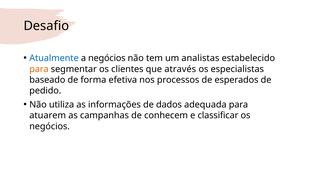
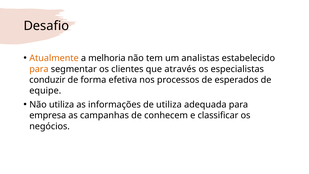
Atualmente colour: blue -> orange (54, 58)
a negócios: negócios -> melhoria (107, 58)
baseado: baseado -> conduzir (47, 80)
pedido: pedido -> equipe (45, 91)
de dados: dados -> utiliza (169, 105)
atuarem: atuarem -> empresa (48, 115)
